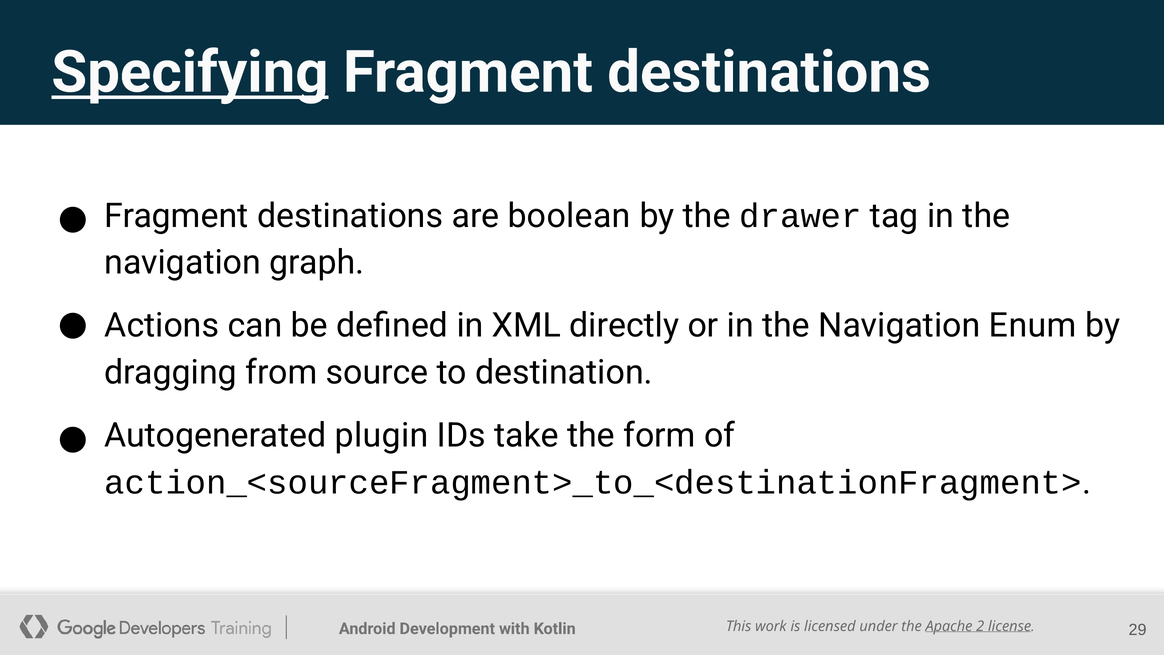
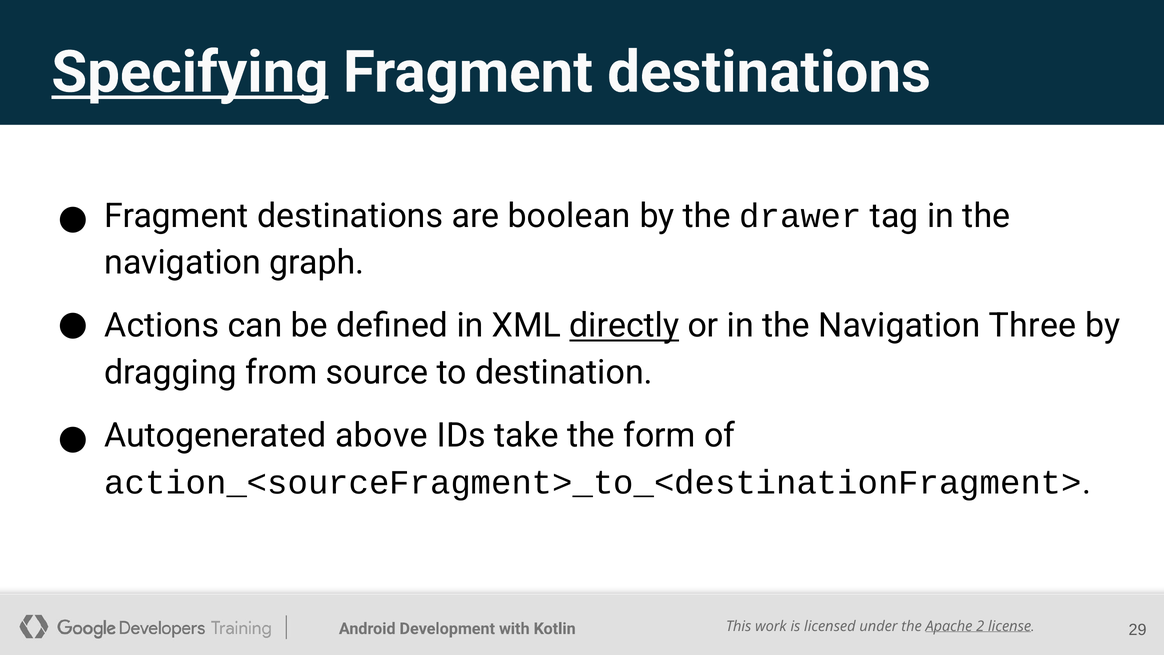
directly underline: none -> present (624, 326)
Enum: Enum -> Three (1033, 326)
plugin: plugin -> above (382, 435)
